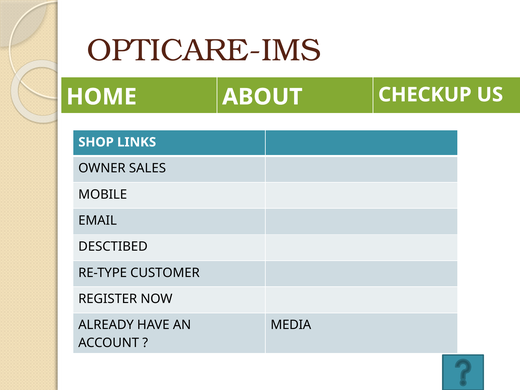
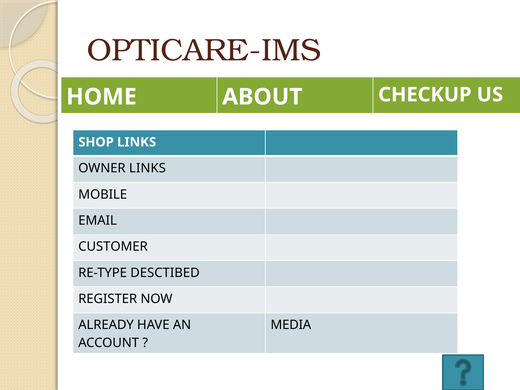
OWNER SALES: SALES -> LINKS (147, 168)
DESCTIBED: DESCTIBED -> CUSTOMER (113, 247)
CUSTOMER: CUSTOMER -> DESCTIBED (165, 273)
